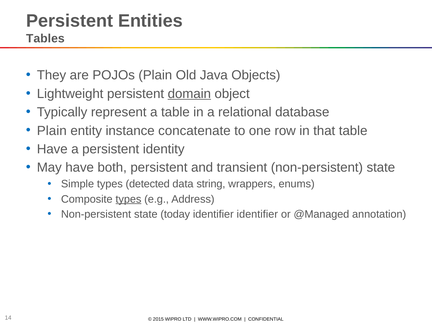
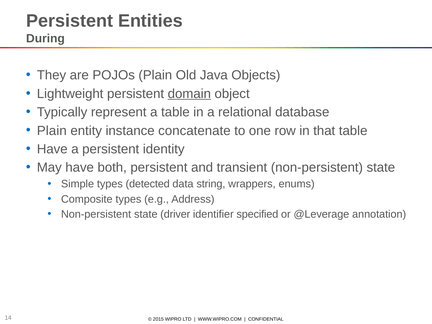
Tables: Tables -> During (45, 39)
types underline: present -> none (128, 199)
today: today -> driver (175, 214)
identifier identifier: identifier -> specified (257, 214)
@Managed: @Managed -> @Leverage (321, 214)
